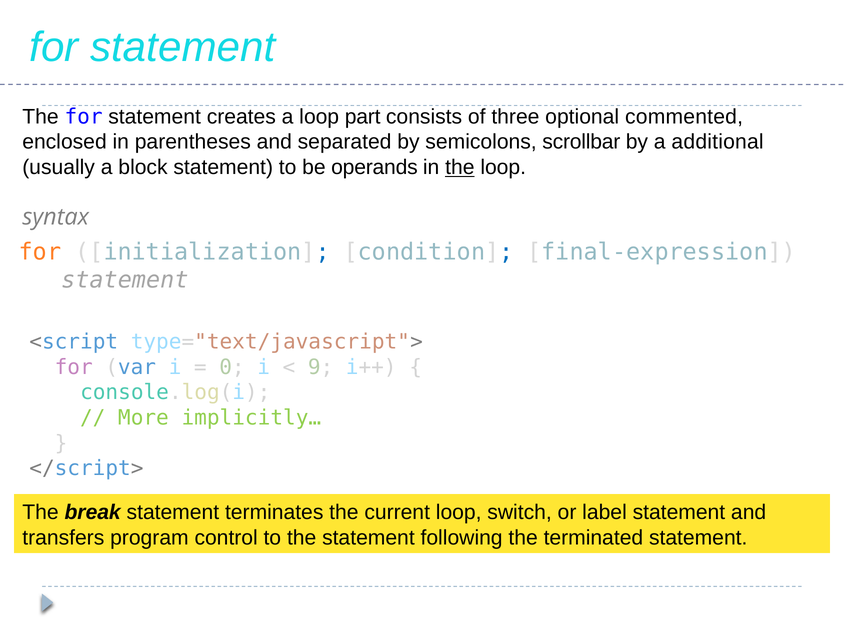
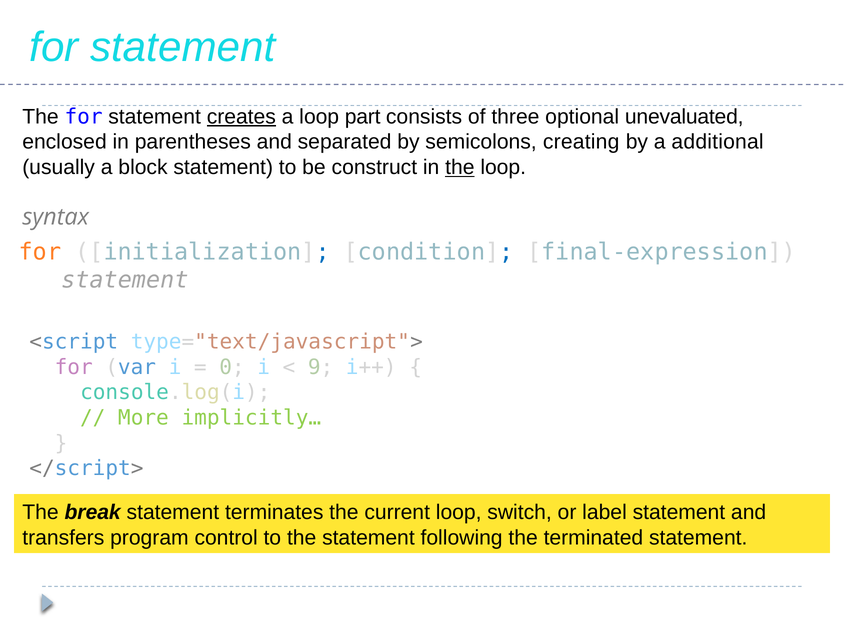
creates underline: none -> present (241, 117)
commented: commented -> unevaluated (684, 117)
scrollbar: scrollbar -> creating (581, 142)
operands: operands -> construct (374, 167)
